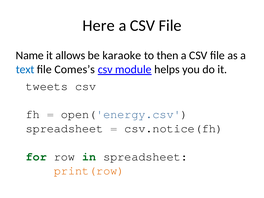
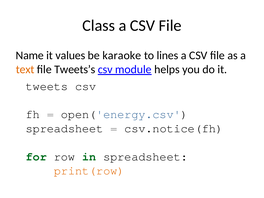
Here: Here -> Class (99, 26)
allows: allows -> values (70, 55)
then: then -> lines (167, 55)
text colour: blue -> orange (25, 69)
Comes’s: Comes’s -> Tweets’s (75, 69)
